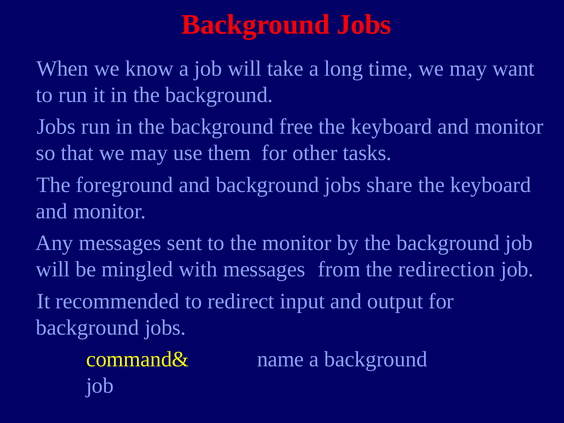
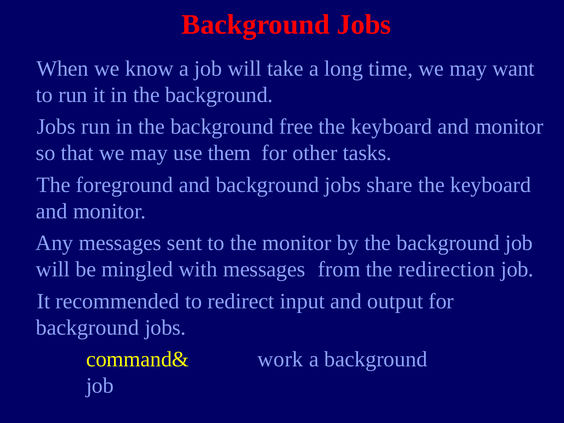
name: name -> work (280, 359)
